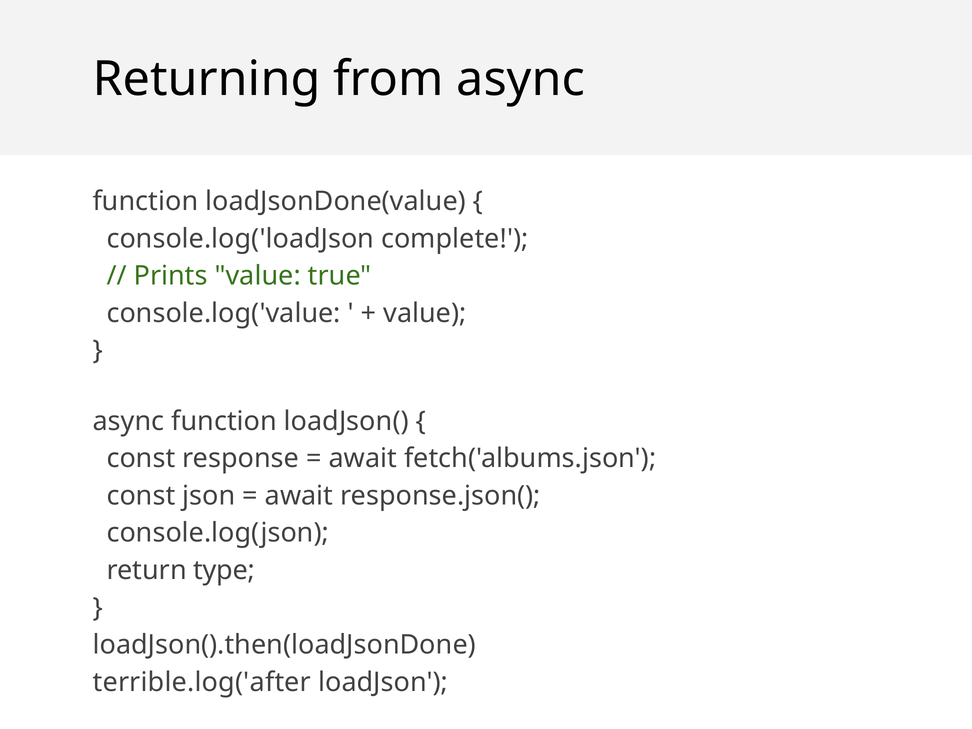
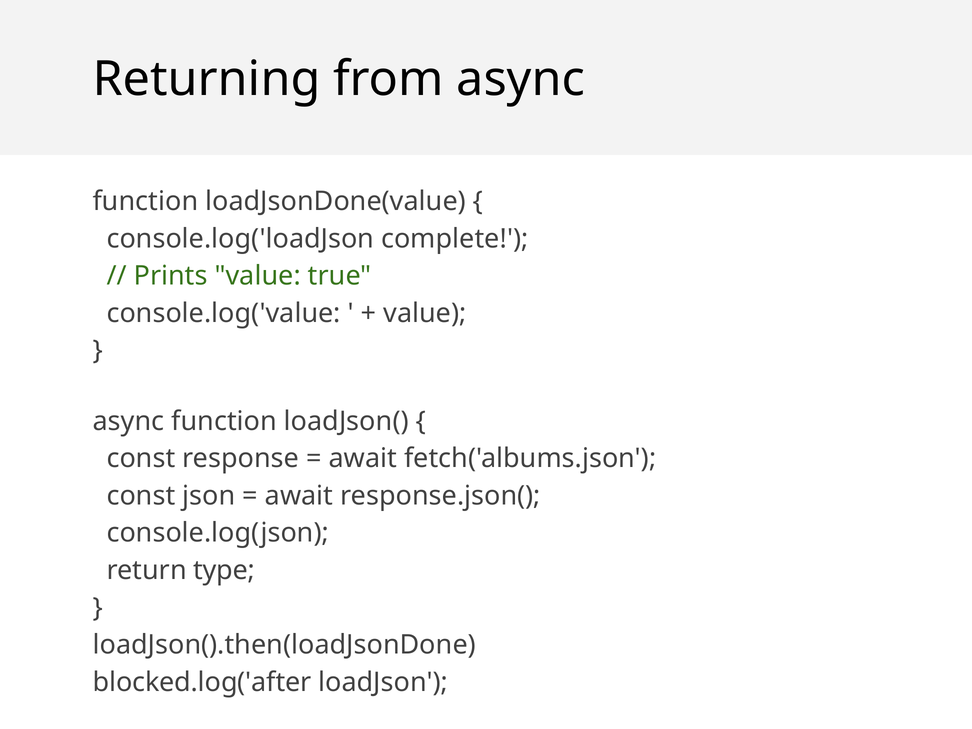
terrible.log('after: terrible.log('after -> blocked.log('after (202, 682)
